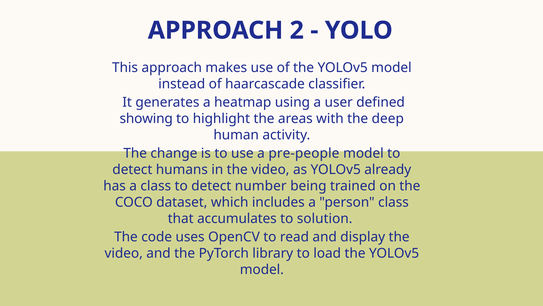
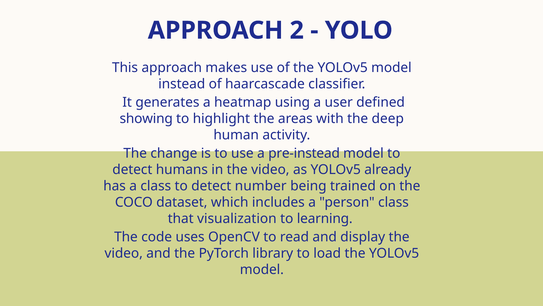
pre-people: pre-people -> pre-instead (304, 153)
accumulates: accumulates -> visualization (237, 218)
solution: solution -> learning (325, 218)
